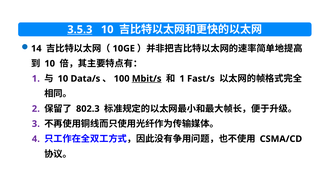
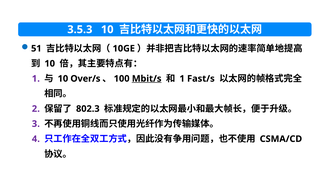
3.5.3 underline: present -> none (80, 30)
14: 14 -> 51 (36, 49)
Data/s: Data/s -> Over/s (85, 79)
